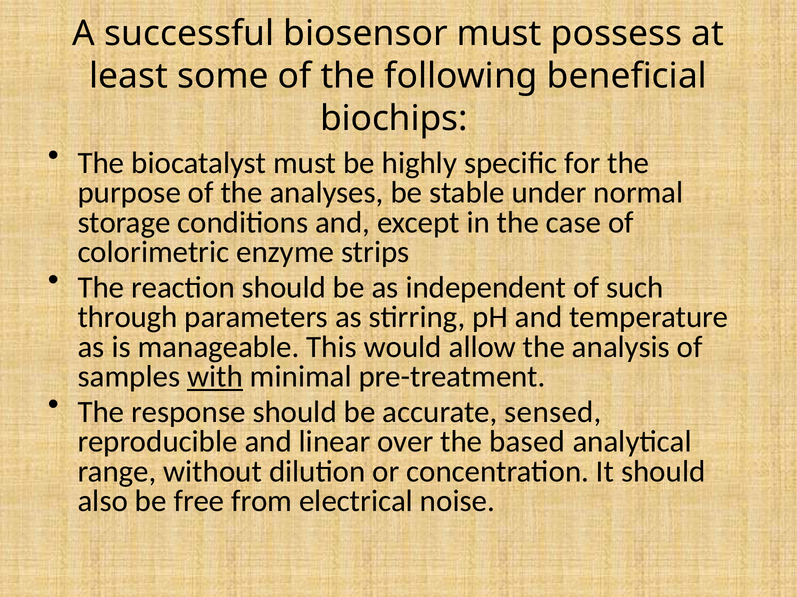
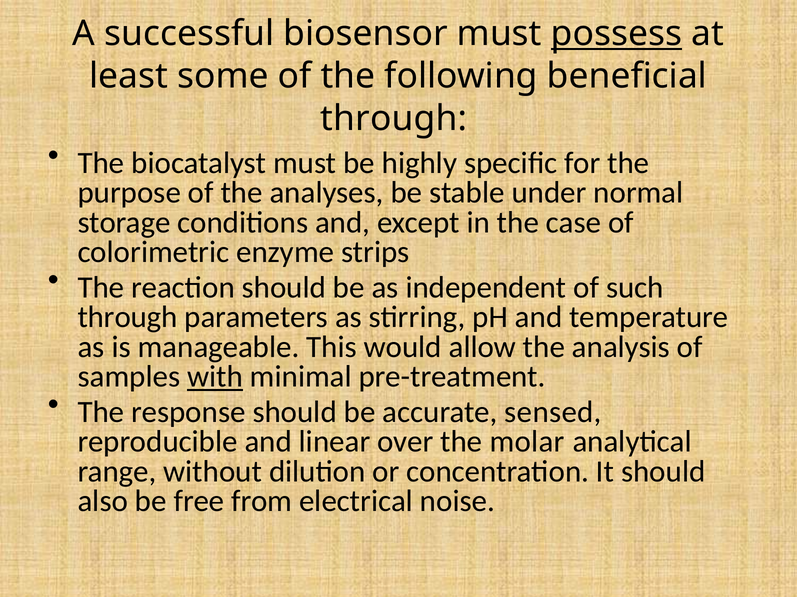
possess underline: none -> present (616, 34)
biochips: biochips -> through (394, 119)
based: based -> molar (527, 442)
